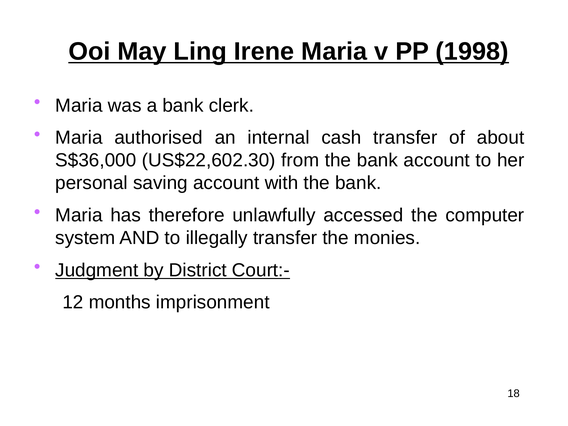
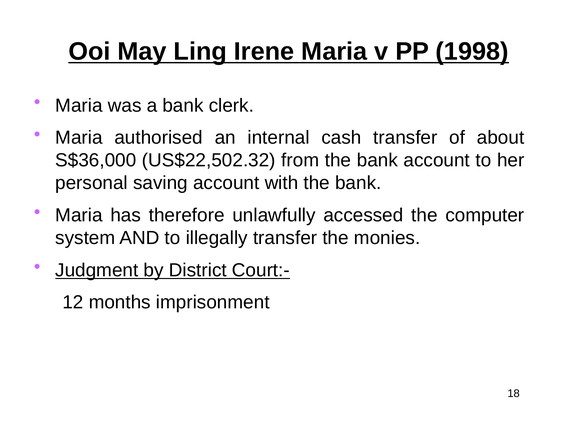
US$22,602.30: US$22,602.30 -> US$22,502.32 (209, 160)
